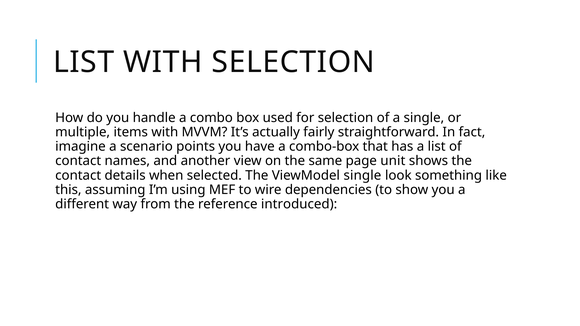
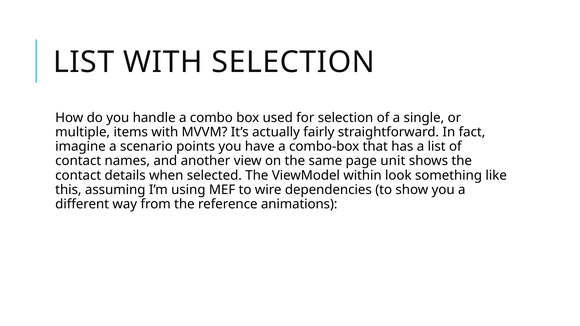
ViewModel single: single -> within (363, 175)
introduced: introduced -> animations (299, 204)
